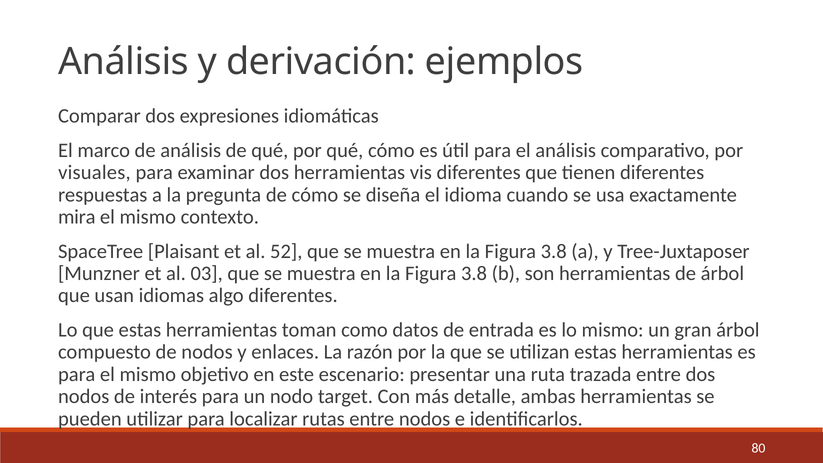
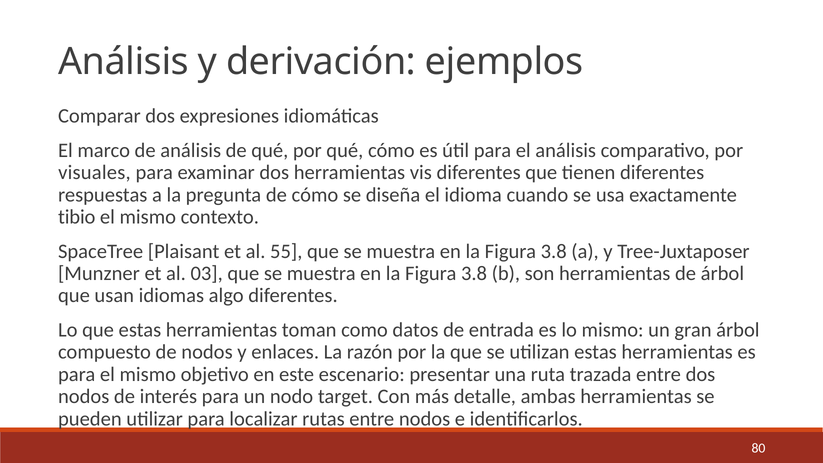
mira: mira -> tibio (77, 217)
52: 52 -> 55 (286, 251)
